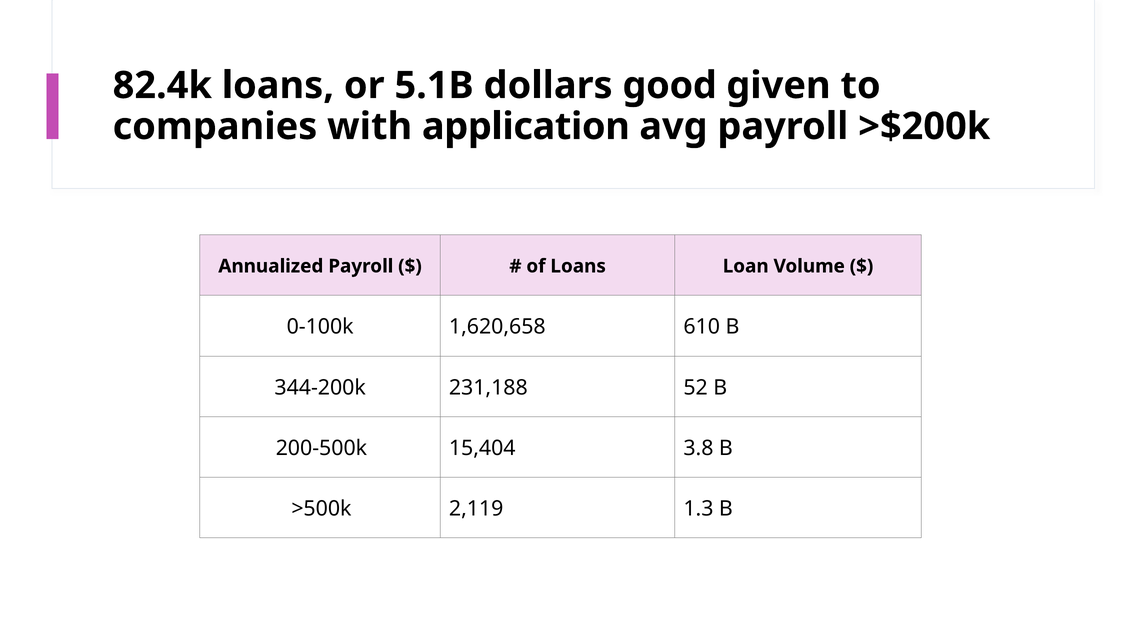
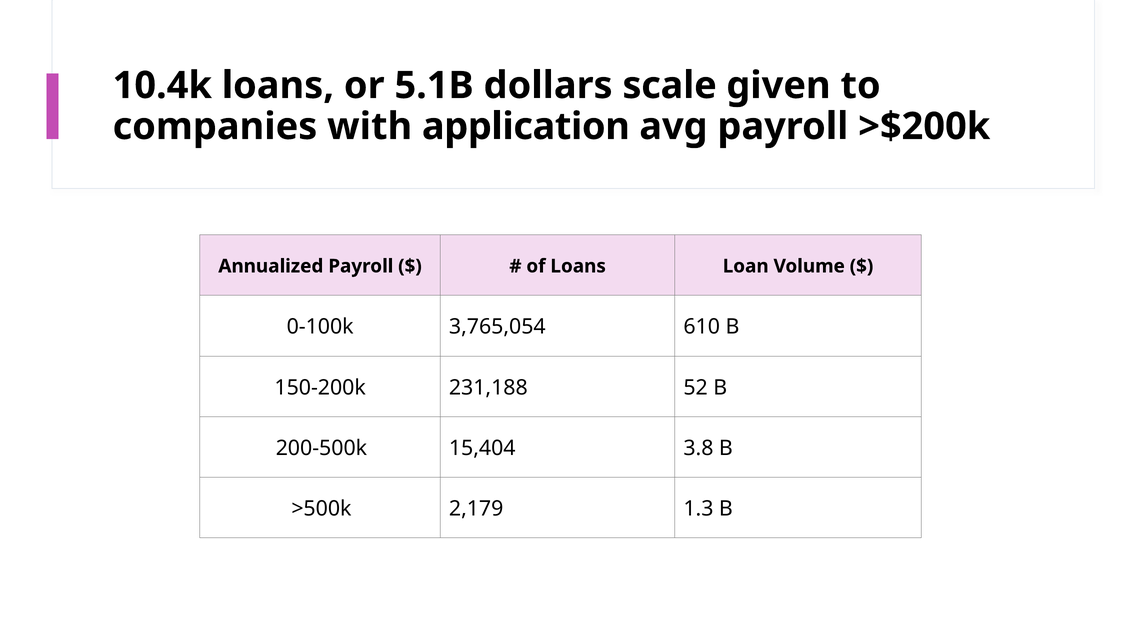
82.4k: 82.4k -> 10.4k (162, 86)
good: good -> scale (670, 86)
1,620,658: 1,620,658 -> 3,765,054 (497, 327)
344-200k: 344-200k -> 150-200k (320, 388)
2,119: 2,119 -> 2,179 (476, 509)
